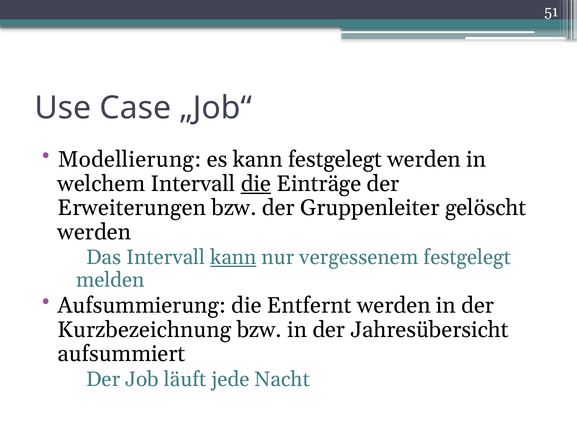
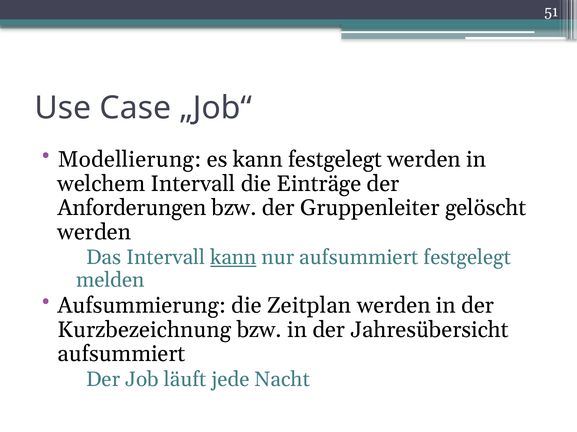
die underline: present -> none (256, 184)
Erweiterungen: Erweiterungen -> Anforderungen (132, 208)
nur vergessenem: vergessenem -> aufsummiert (359, 258)
Entfernt: Entfernt -> Zeitplan (309, 306)
